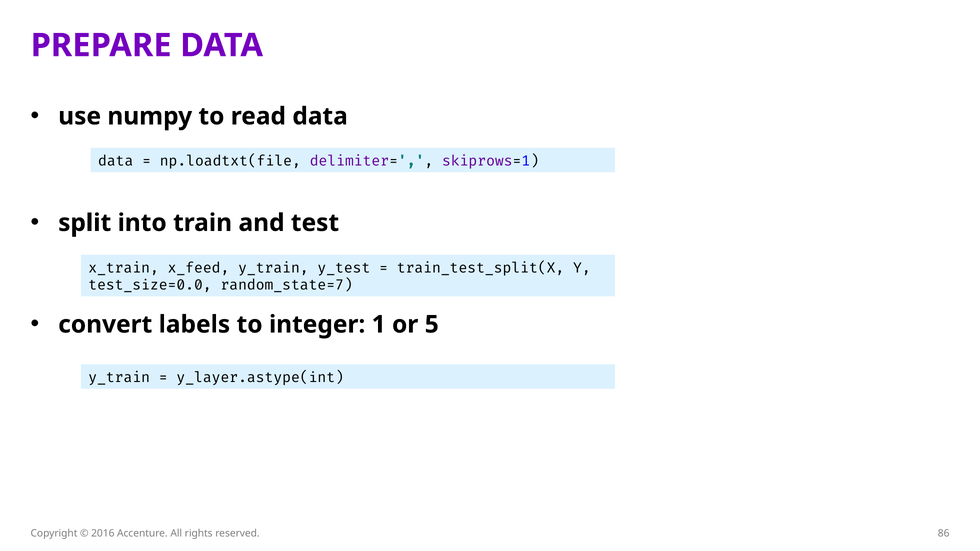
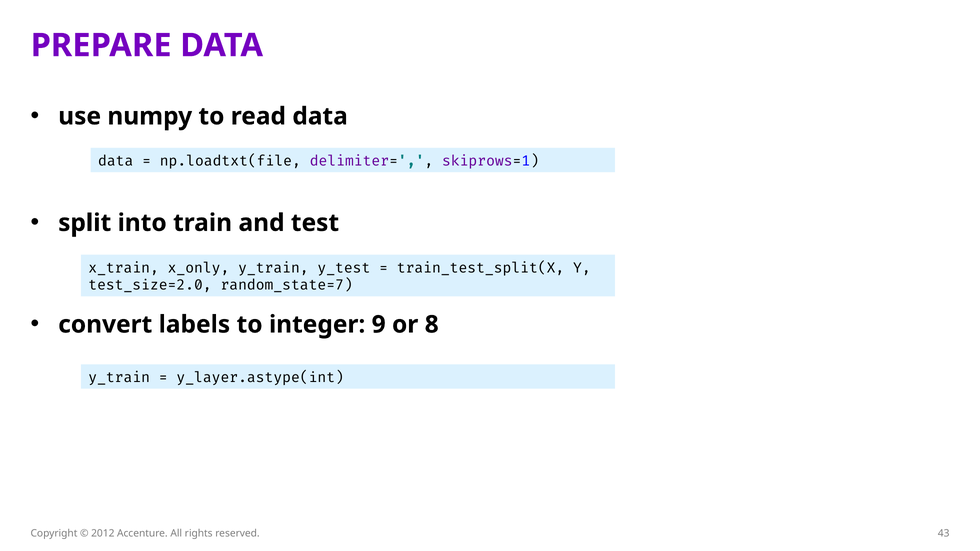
x_feed: x_feed -> x_only (198, 268)
test_size=0.0: test_size=0.0 -> test_size=2.0 (150, 285)
1: 1 -> 9 (379, 325)
5: 5 -> 8 (432, 325)
2016: 2016 -> 2012 (103, 534)
86: 86 -> 43 (944, 534)
